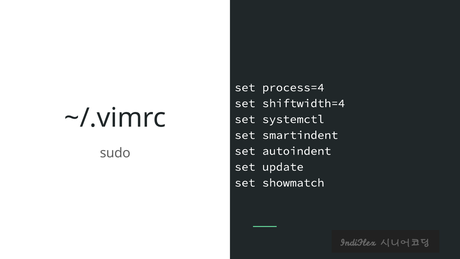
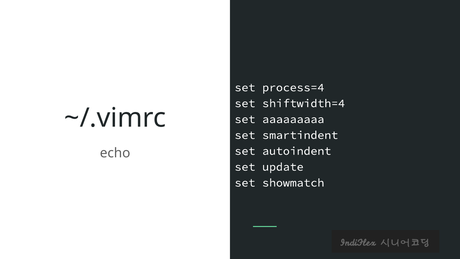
systemctl: systemctl -> aaaaaaaaa (293, 119)
sudo: sudo -> echo (115, 153)
